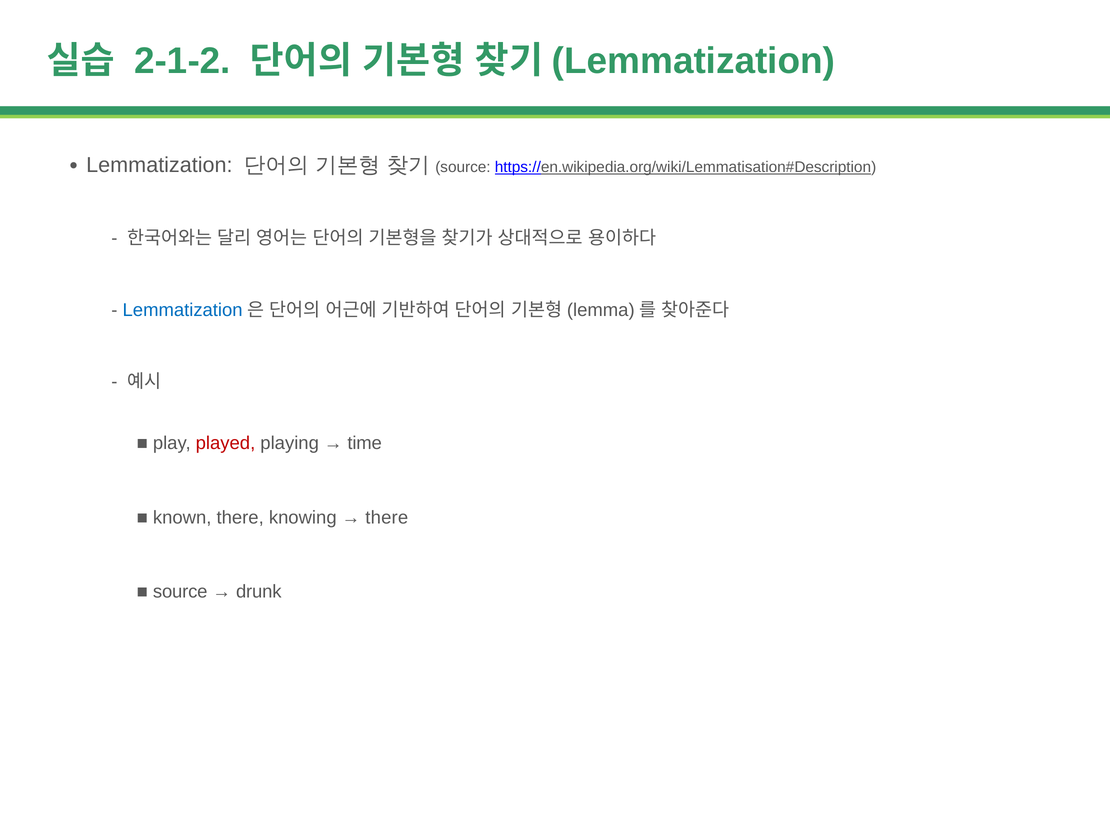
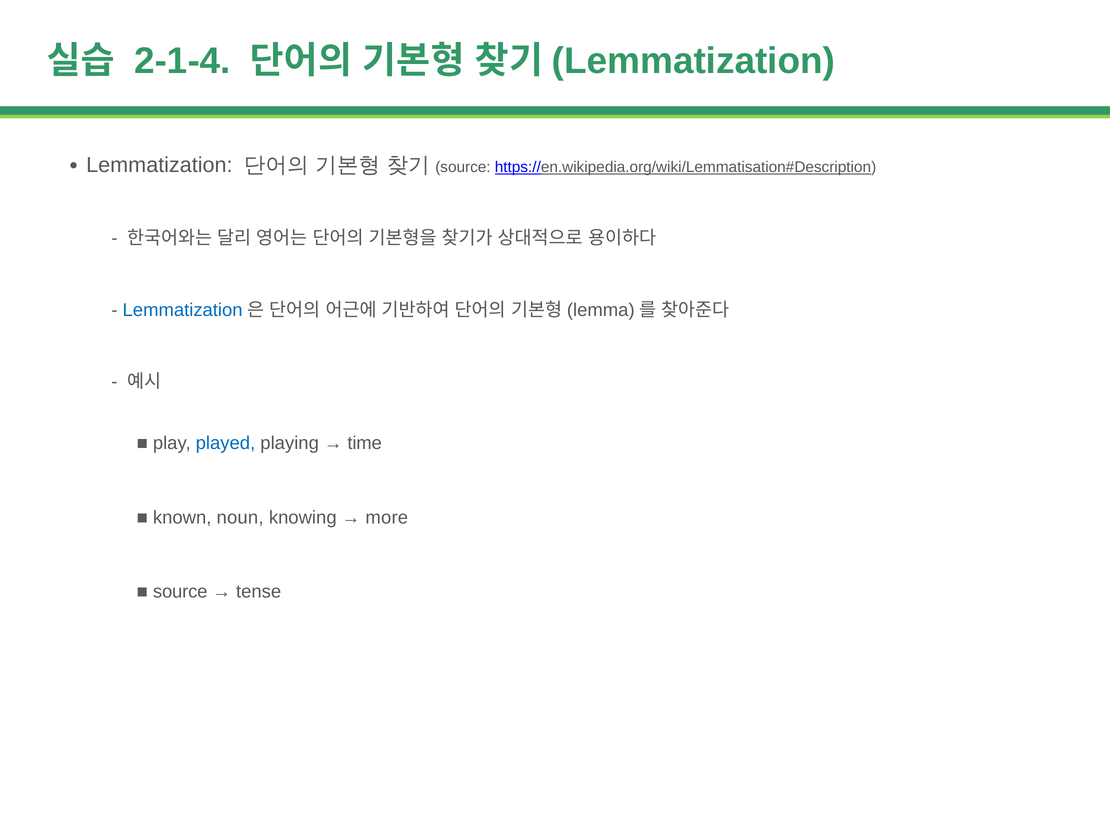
2-1-2: 2-1-2 -> 2-1-4 (182, 61)
played colour: red -> blue (225, 443)
known there: there -> noun (240, 517)
there: there -> more (387, 517)
drunk: drunk -> tense (259, 591)
